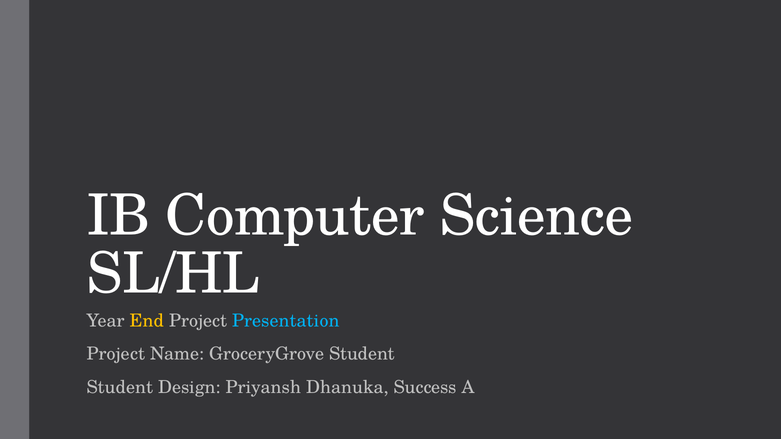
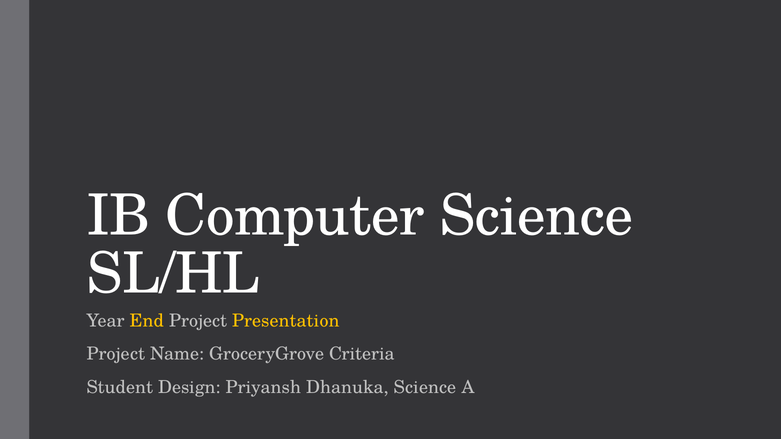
Presentation colour: light blue -> yellow (286, 321)
GroceryGrove Student: Student -> Criteria (362, 354)
Dhanuka Success: Success -> Science (425, 388)
